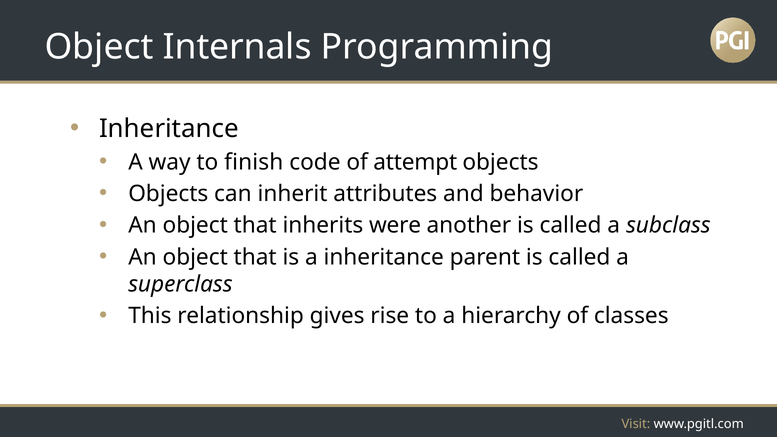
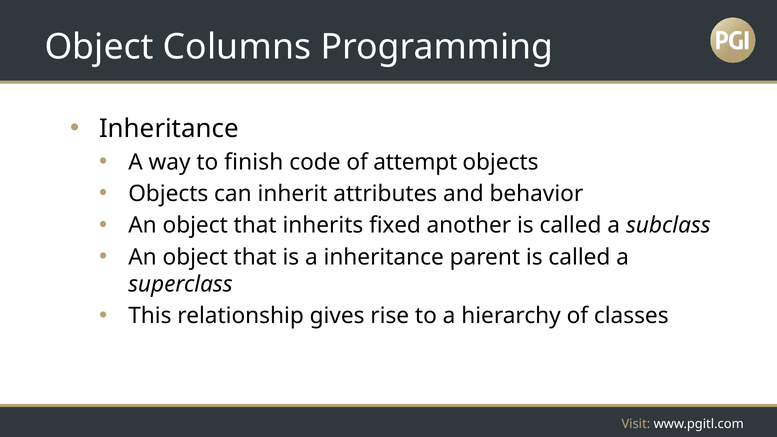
Internals: Internals -> Columns (237, 47)
were: were -> fixed (395, 225)
